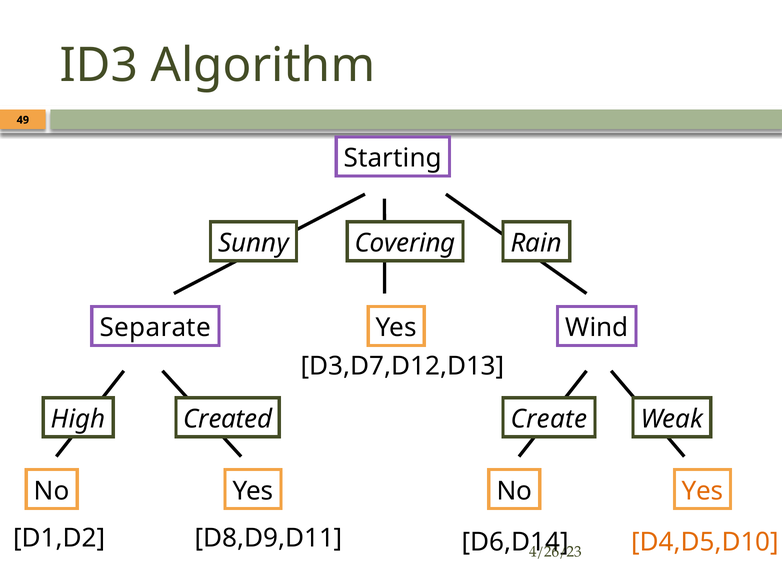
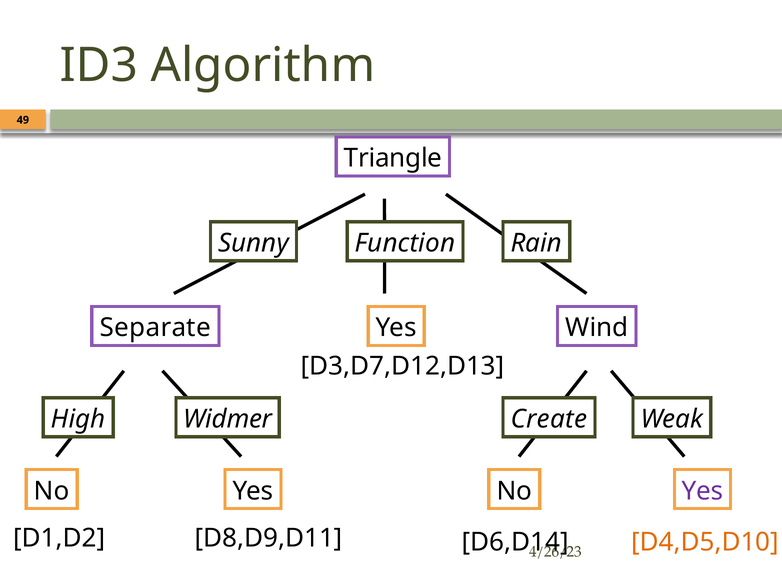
Starting: Starting -> Triangle (393, 158)
Covering: Covering -> Function (405, 243)
Created: Created -> Widmer (228, 419)
Yes colour: orange -> purple (703, 490)
